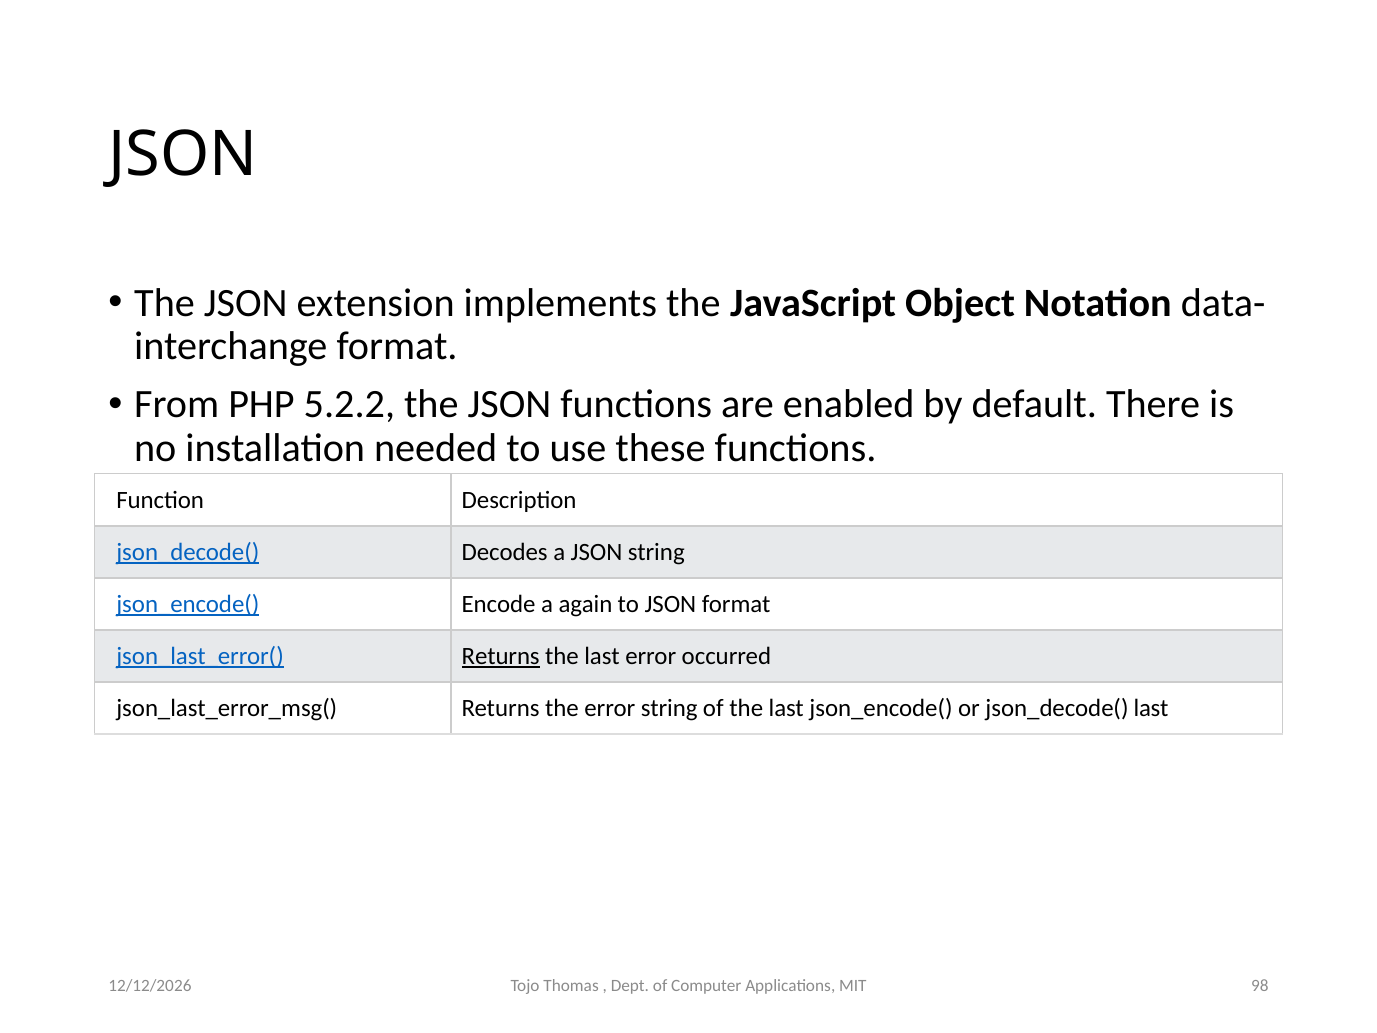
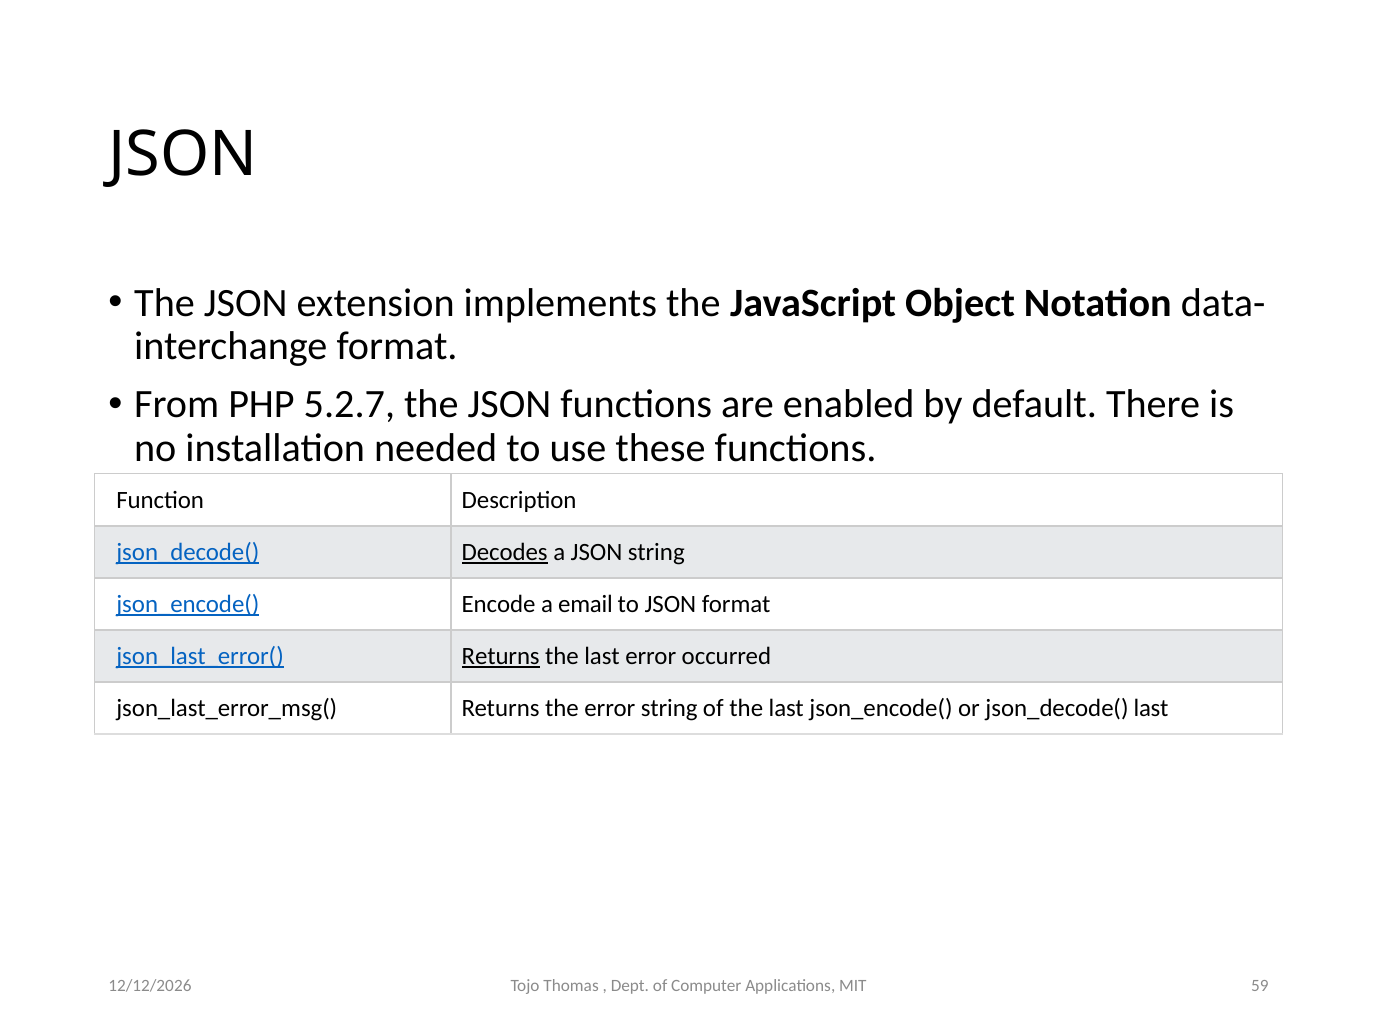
5.2.2: 5.2.2 -> 5.2.7 (349, 404)
Decodes underline: none -> present (505, 552)
again: again -> email (585, 604)
98: 98 -> 59 (1260, 986)
